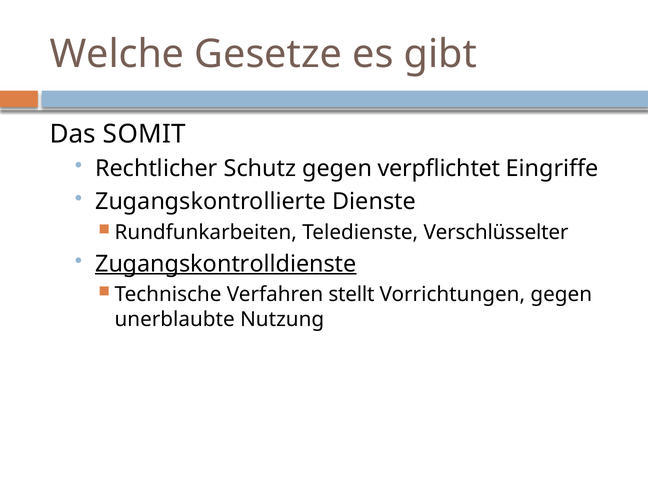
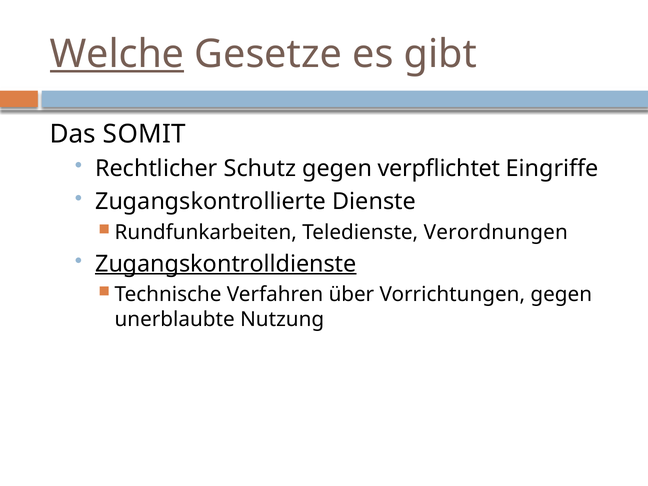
Welche underline: none -> present (117, 54)
Verschlüsselter: Verschlüsselter -> Verordnungen (496, 232)
stellt: stellt -> über (351, 295)
